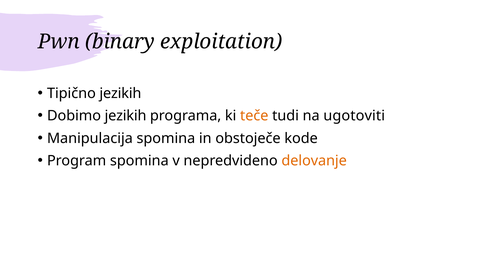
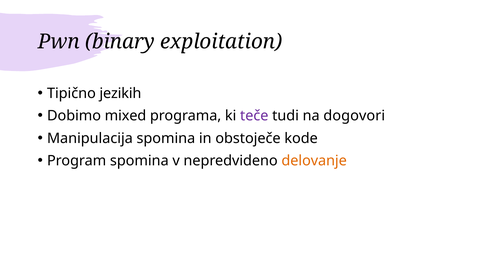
Dobimo jezikih: jezikih -> mixed (126, 116)
teče colour: orange -> purple (254, 116)
ugotoviti: ugotoviti -> dogovori (354, 116)
